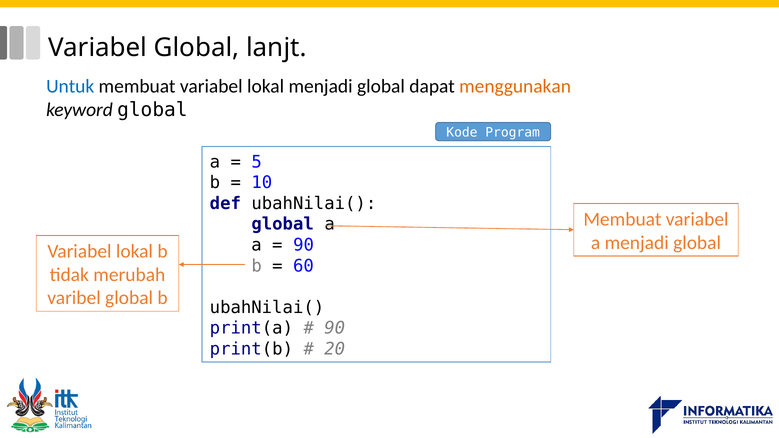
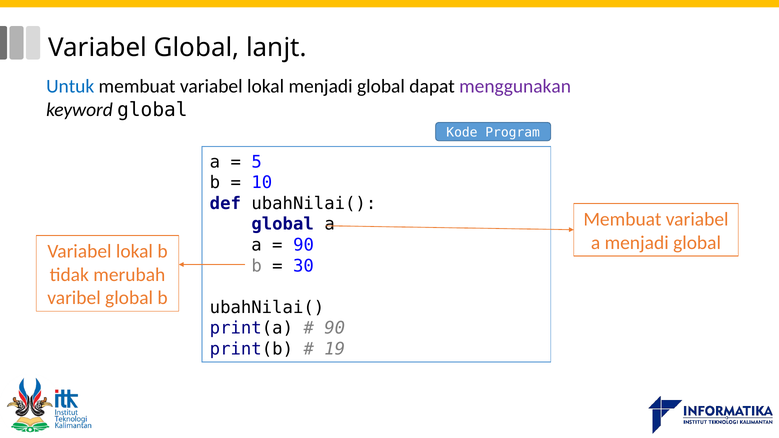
menggunakan colour: orange -> purple (515, 86)
60: 60 -> 30 (303, 266)
20: 20 -> 19 (335, 349)
